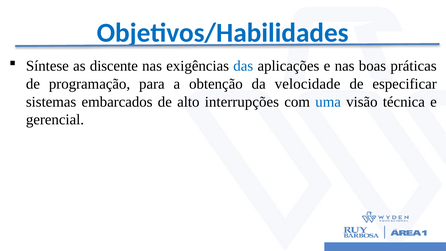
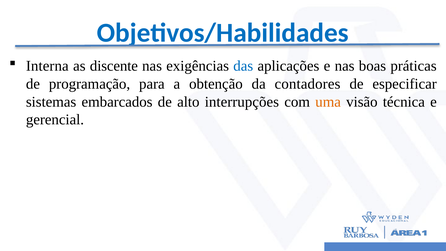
Síntese: Síntese -> Interna (47, 66)
velocidade: velocidade -> contadores (308, 84)
uma colour: blue -> orange (328, 102)
